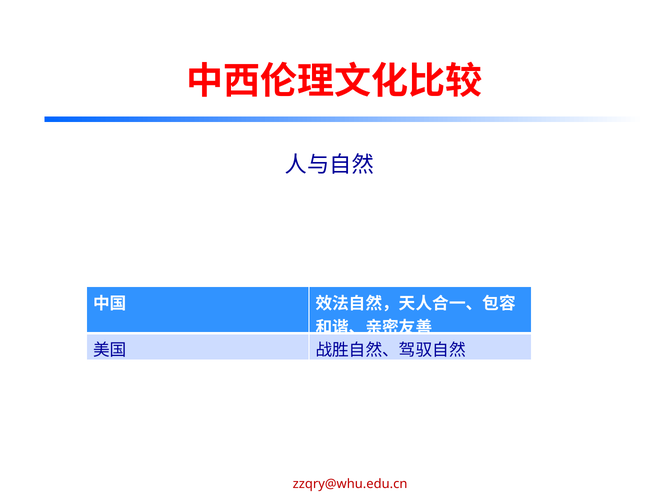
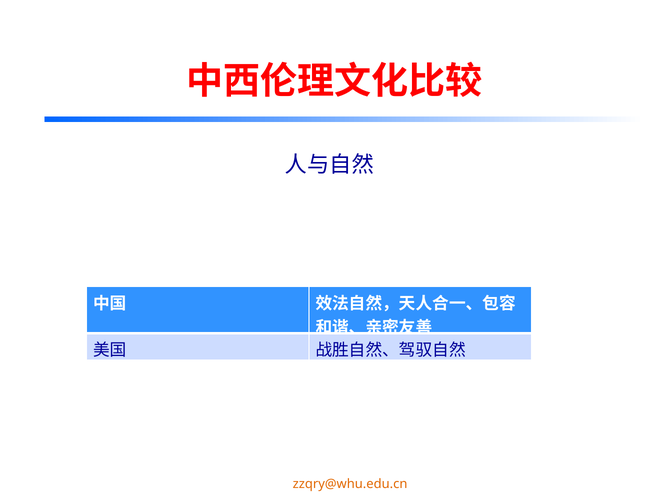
zzqry@whu.edu.cn colour: red -> orange (350, 484)
